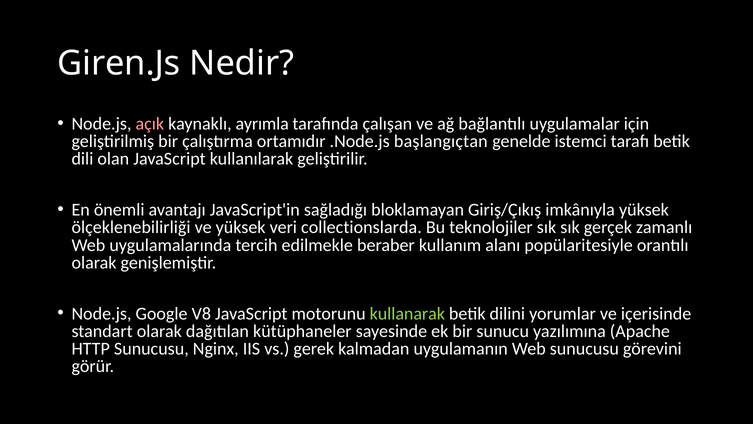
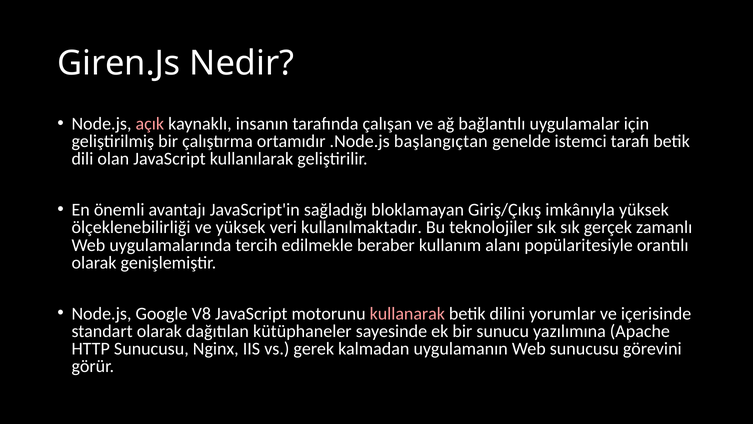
ayrımla: ayrımla -> insanın (262, 124)
collectionslarda: collectionslarda -> kullanılmaktadır (362, 227)
kullanarak colour: light green -> pink (407, 313)
